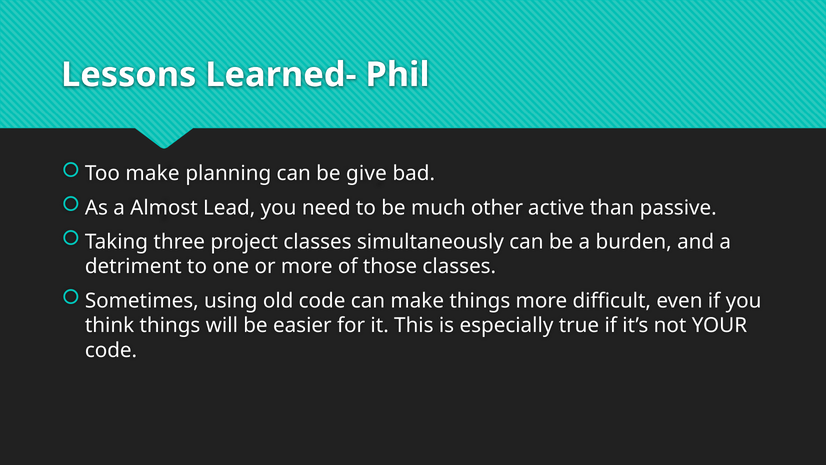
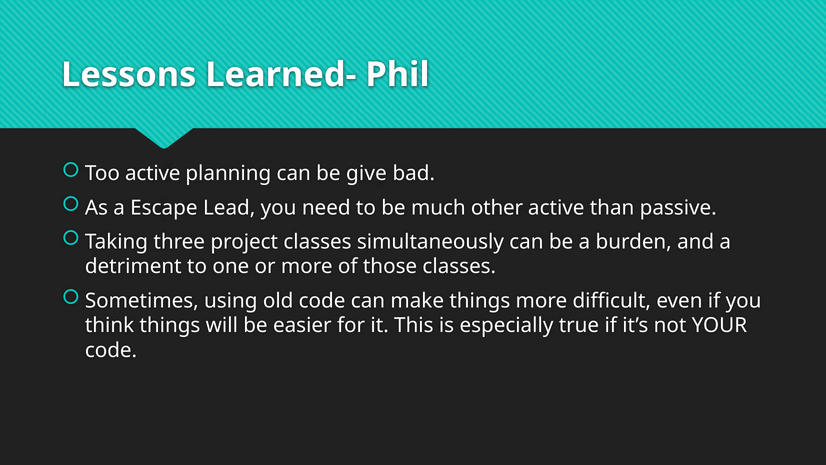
Too make: make -> active (153, 173)
Almost: Almost -> Escape (164, 208)
